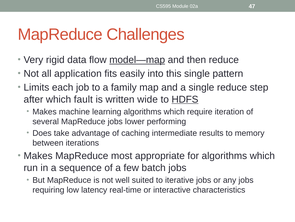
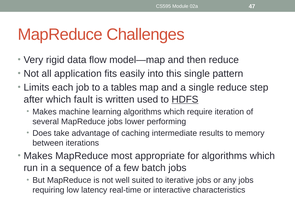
model—map underline: present -> none (137, 60)
family: family -> tables (124, 87)
wide: wide -> used (148, 99)
